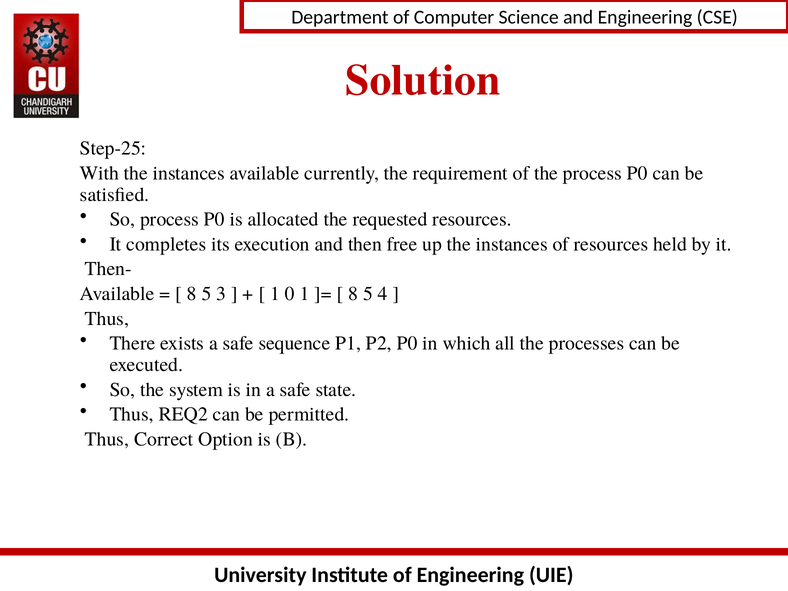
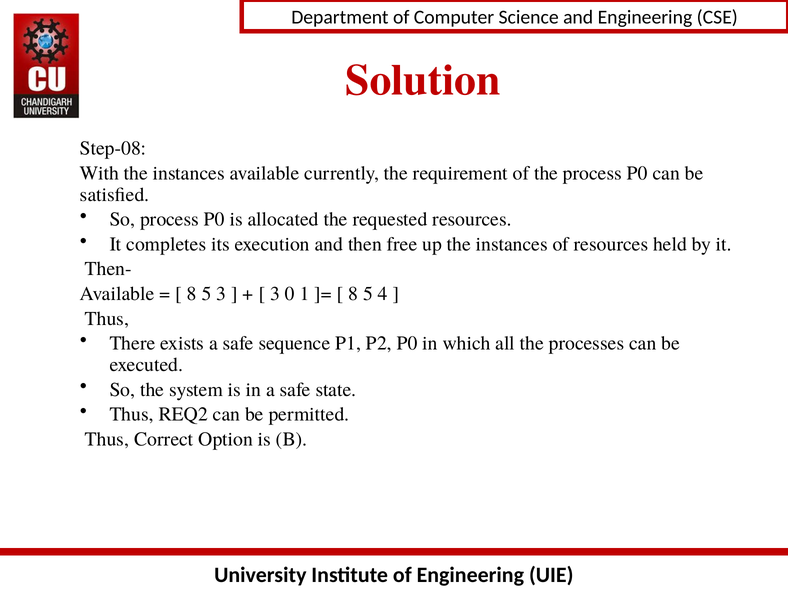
Step-25: Step-25 -> Step-08 (113, 148)
1: 1 -> 3 (275, 294)
